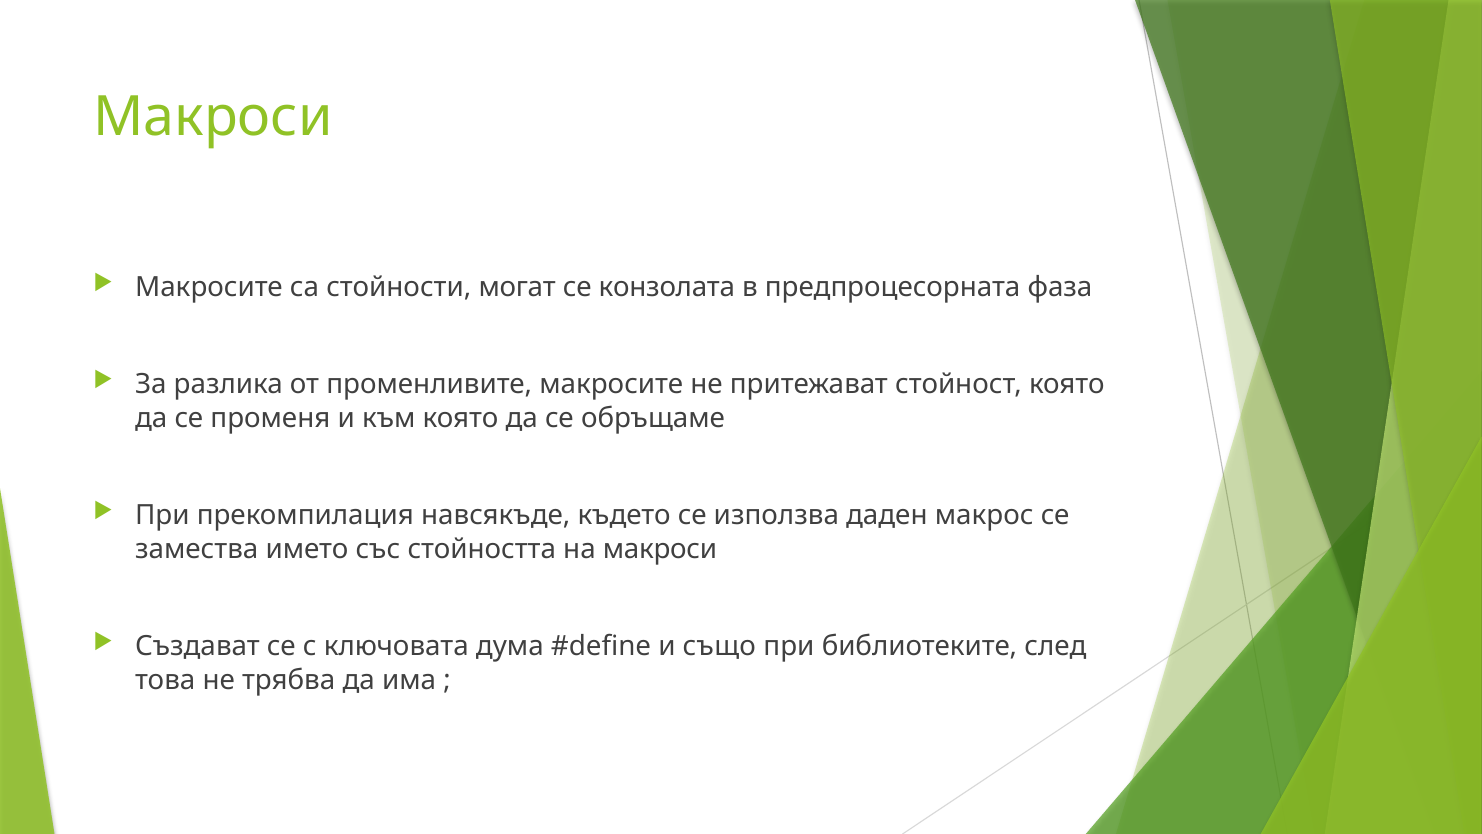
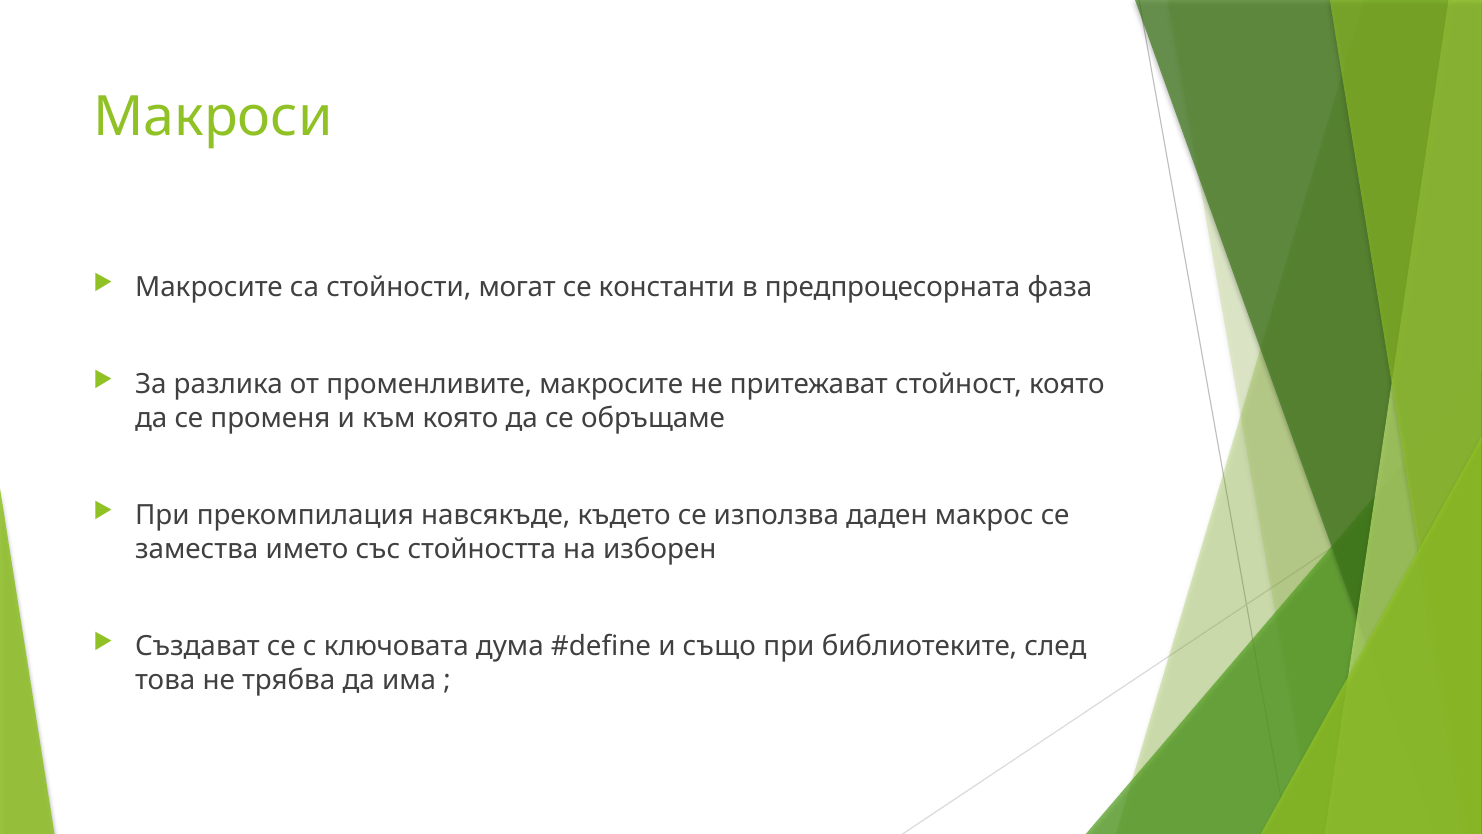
конзолата: конзолата -> константи (667, 287)
на макроси: макроси -> изборен (660, 549)
